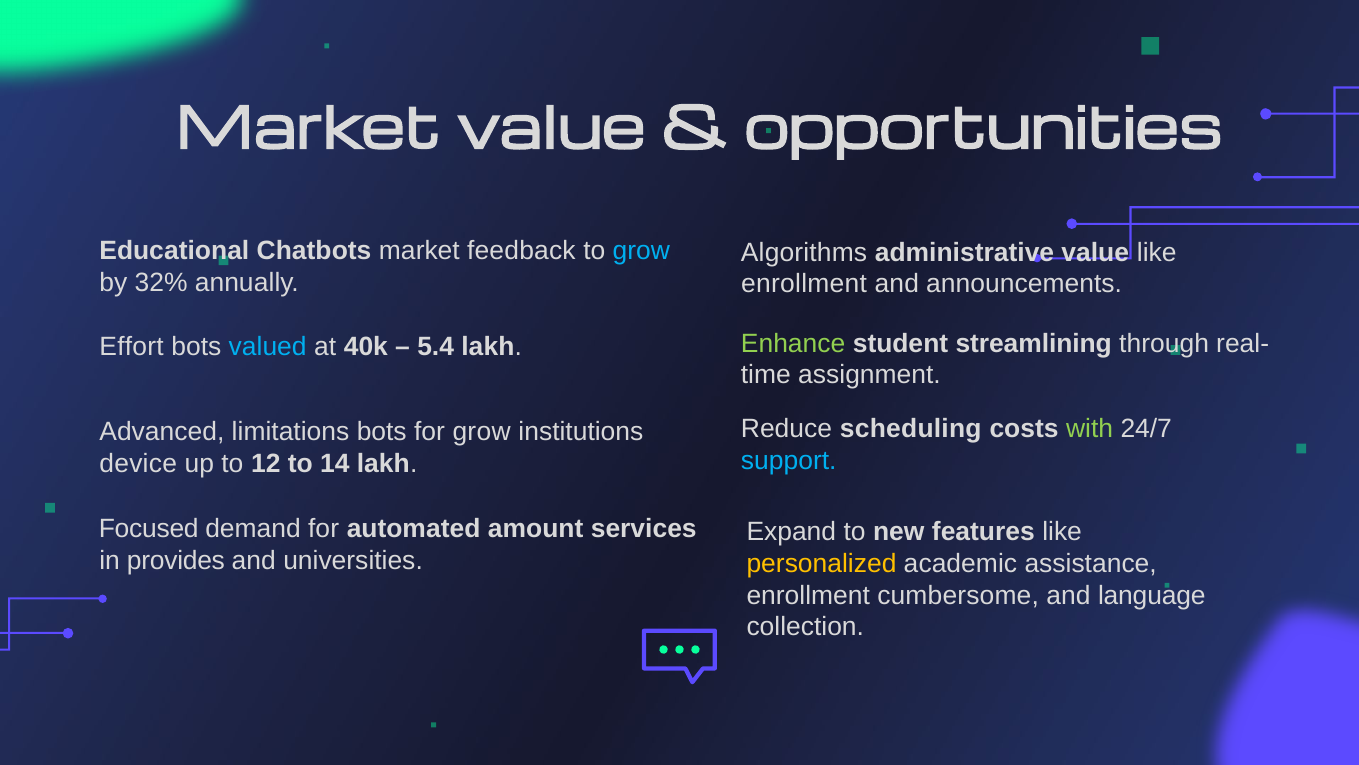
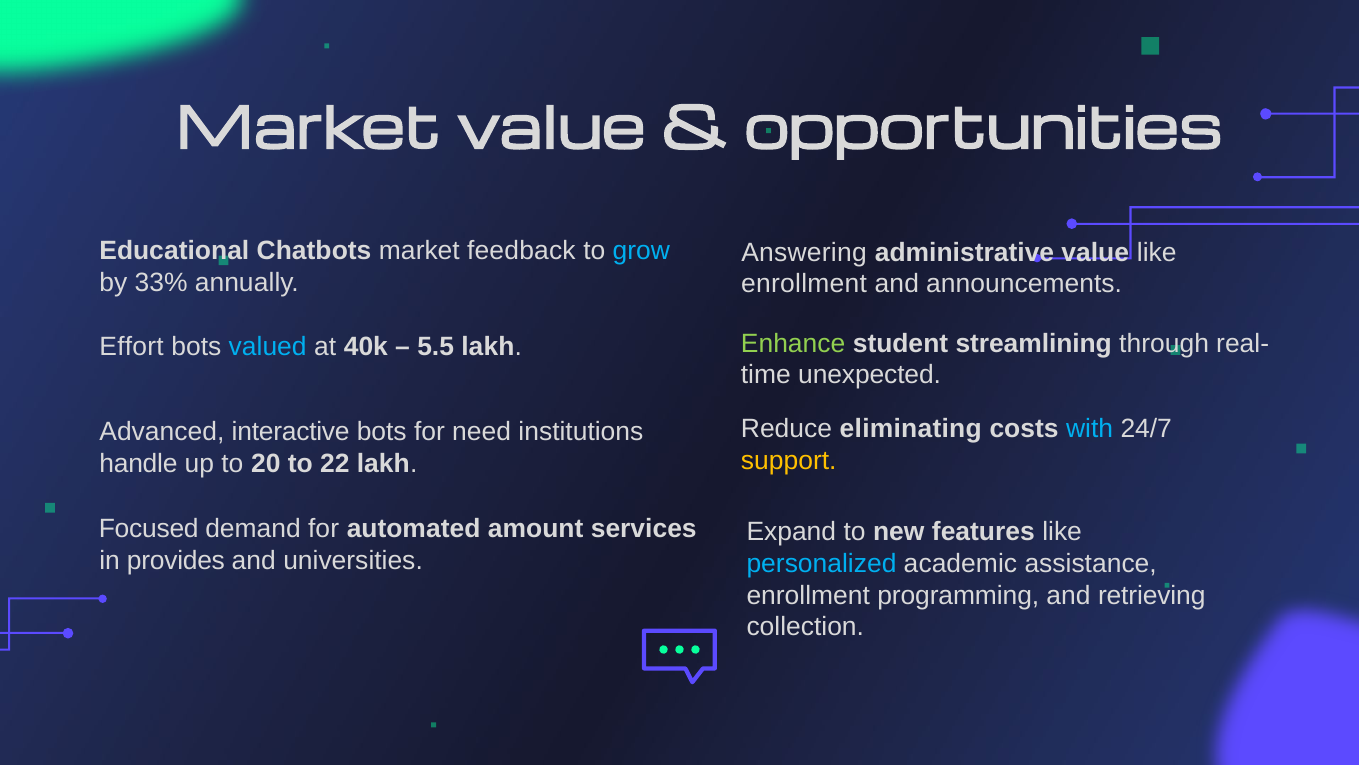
Algorithms: Algorithms -> Answering (804, 252)
32%: 32% -> 33% (161, 282)
5.4: 5.4 -> 5.5 (436, 347)
assignment: assignment -> unexpected (870, 375)
scheduling: scheduling -> eliminating (911, 429)
with colour: light green -> light blue (1090, 429)
limitations: limitations -> interactive (291, 432)
for grow: grow -> need (482, 432)
support colour: light blue -> yellow (789, 460)
device: device -> handle (138, 464)
12: 12 -> 20 (266, 464)
14: 14 -> 22 (335, 464)
personalized colour: yellow -> light blue (822, 563)
cumbersome: cumbersome -> programming (958, 595)
language: language -> retrieving (1152, 595)
